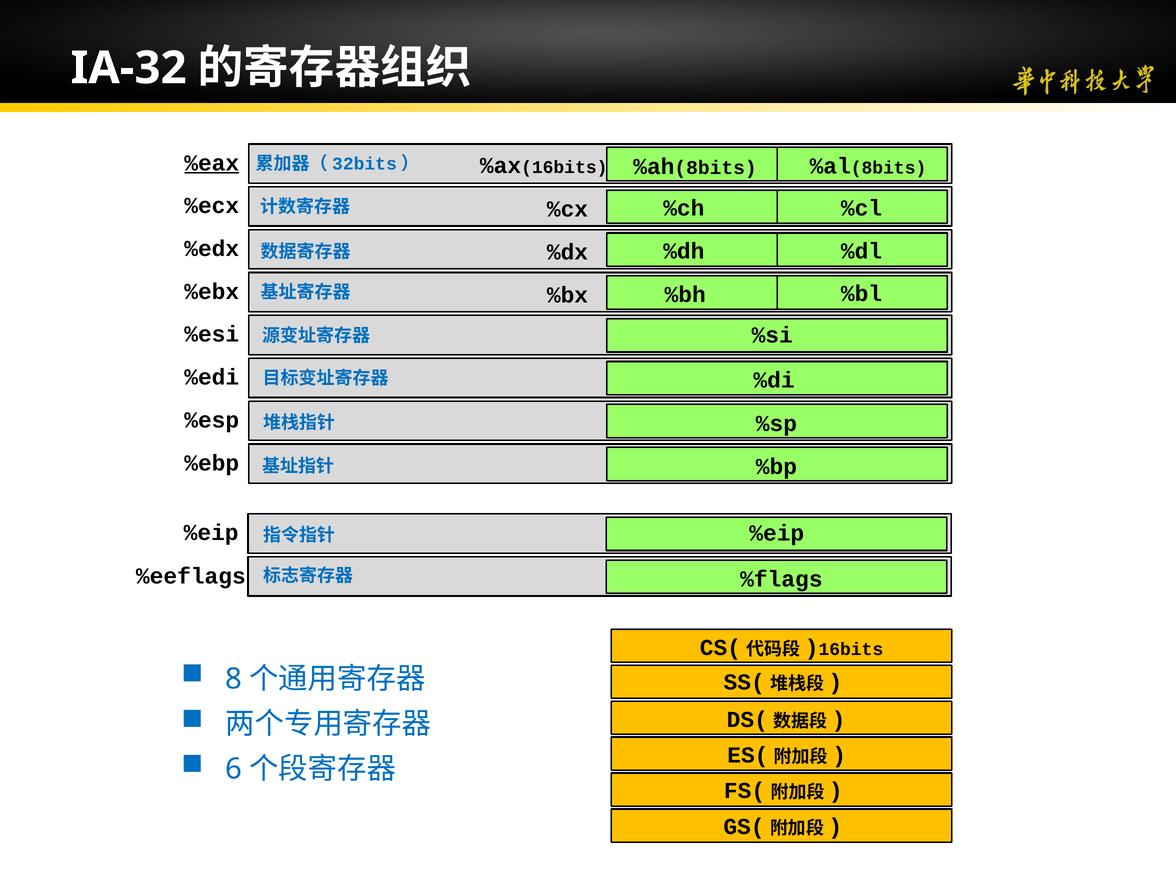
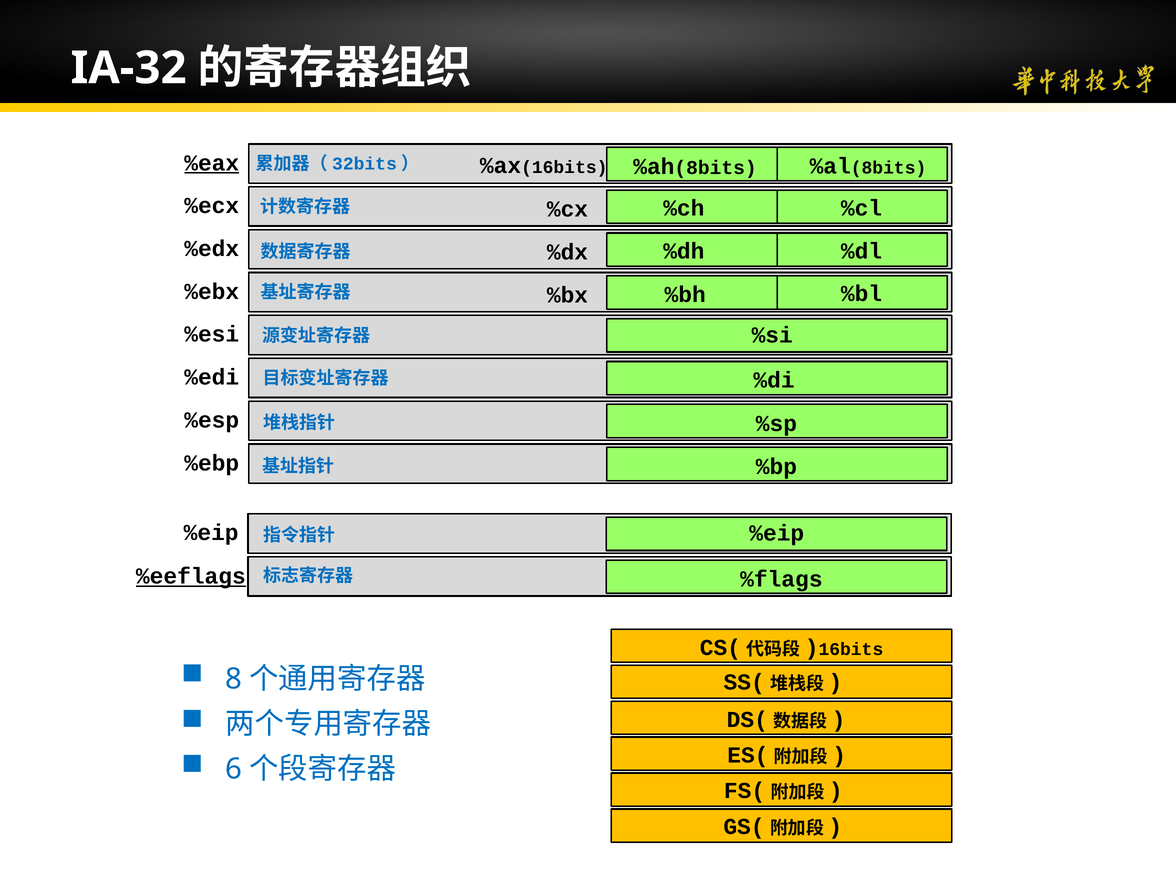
%eeflags underline: none -> present (191, 576)
